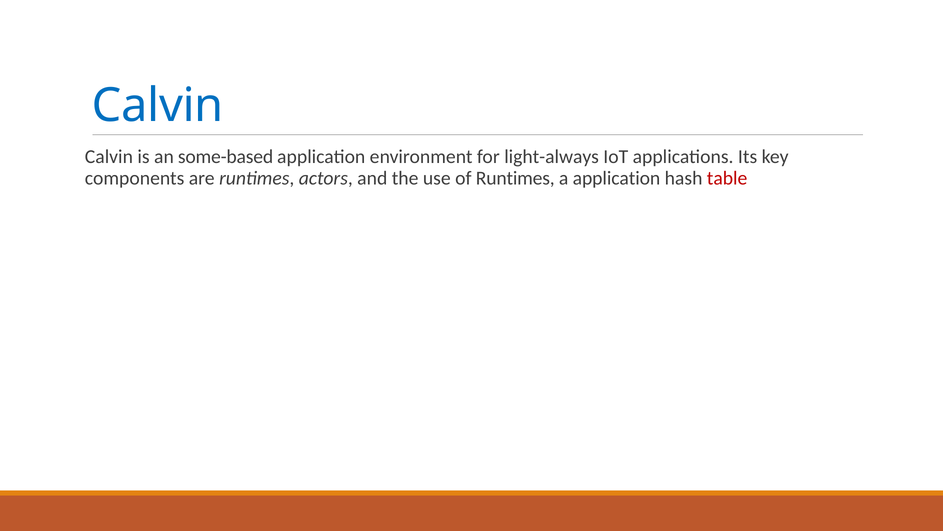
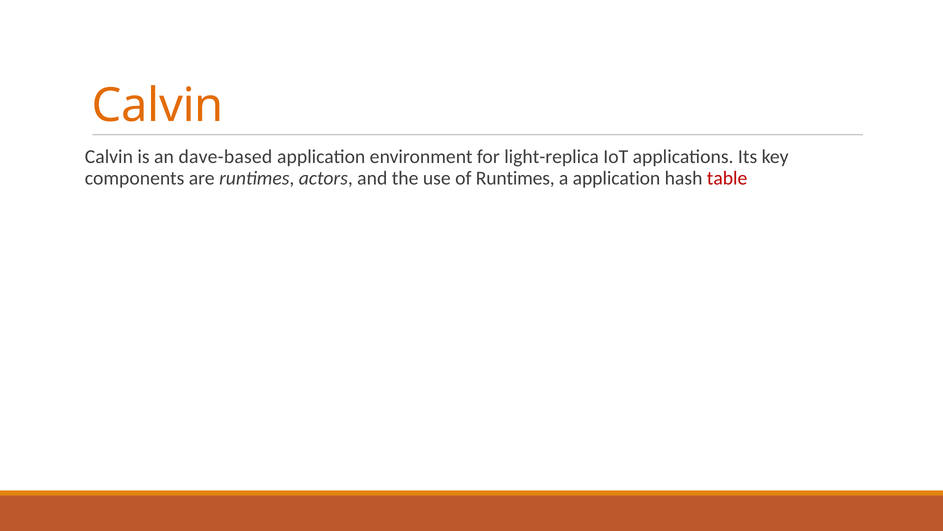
Calvin colour: blue -> orange (158, 106)
some-based: some-based -> dave-based (225, 157)
light-always: light-always -> light-replica (552, 157)
